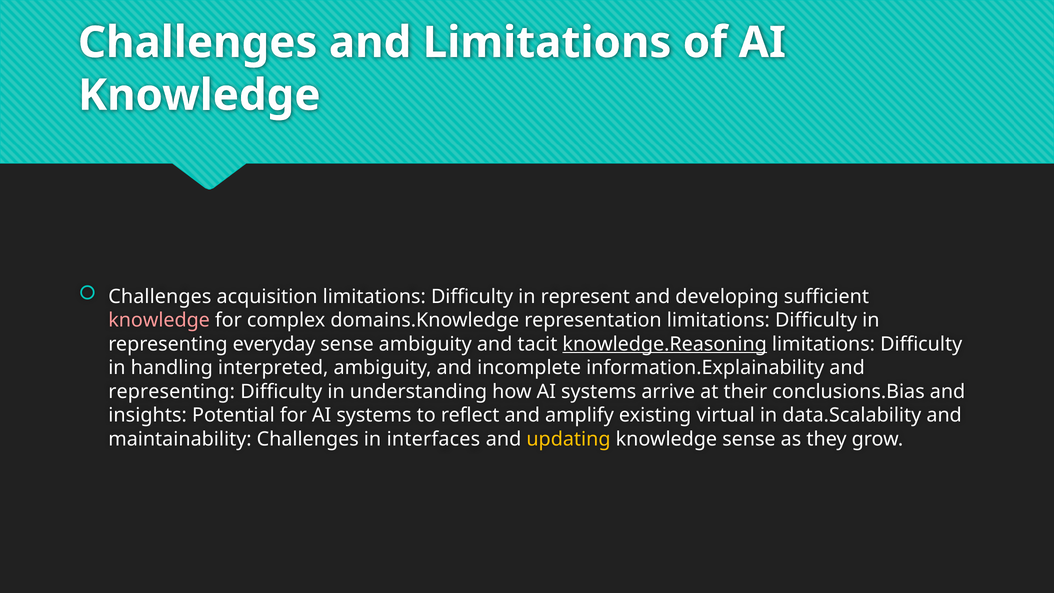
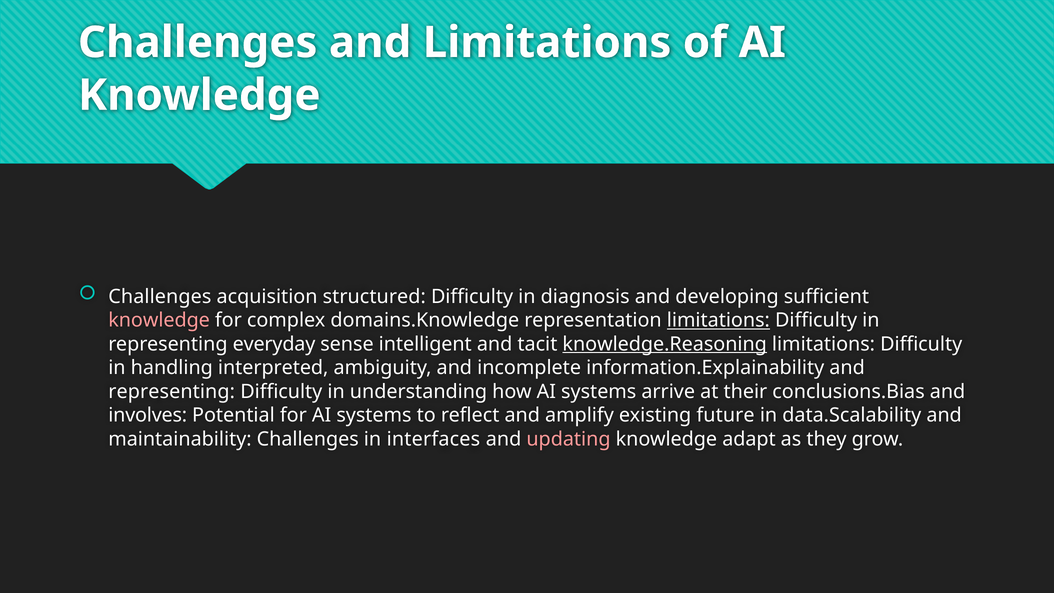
acquisition limitations: limitations -> structured (374, 297)
represent: represent -> diagnosis (585, 297)
limitations underline: none -> present (718, 320)
sense ambiguity: ambiguity -> intelligent (425, 344)
insights: insights -> involves (148, 415)
virtual: virtual -> future (726, 415)
updating colour: yellow -> pink (568, 439)
knowledge sense: sense -> adapt (749, 439)
